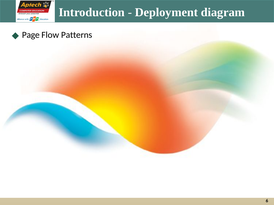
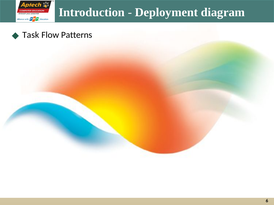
Page: Page -> Task (31, 35)
